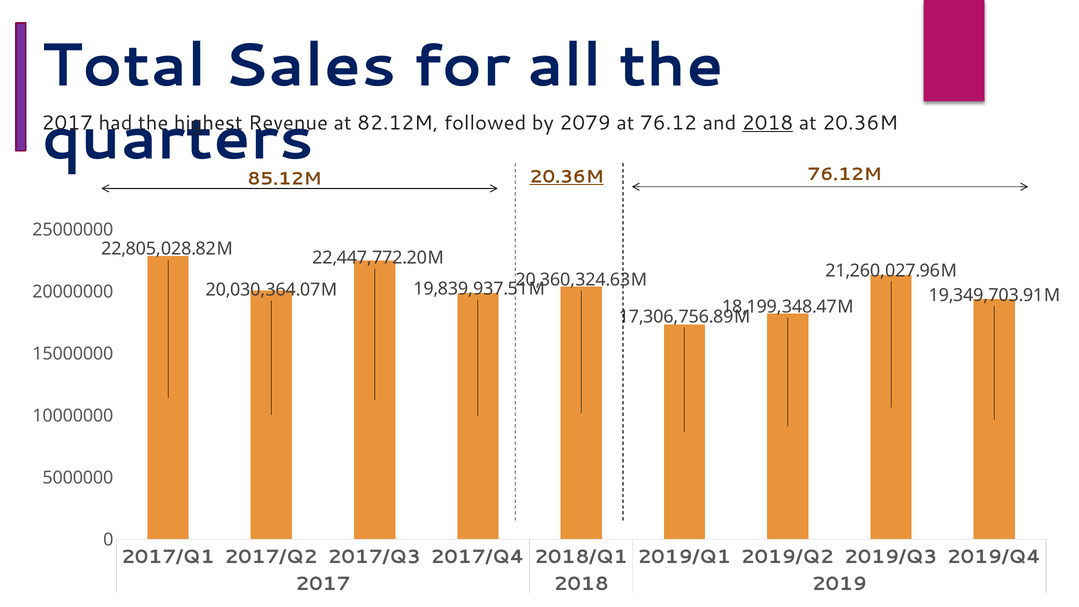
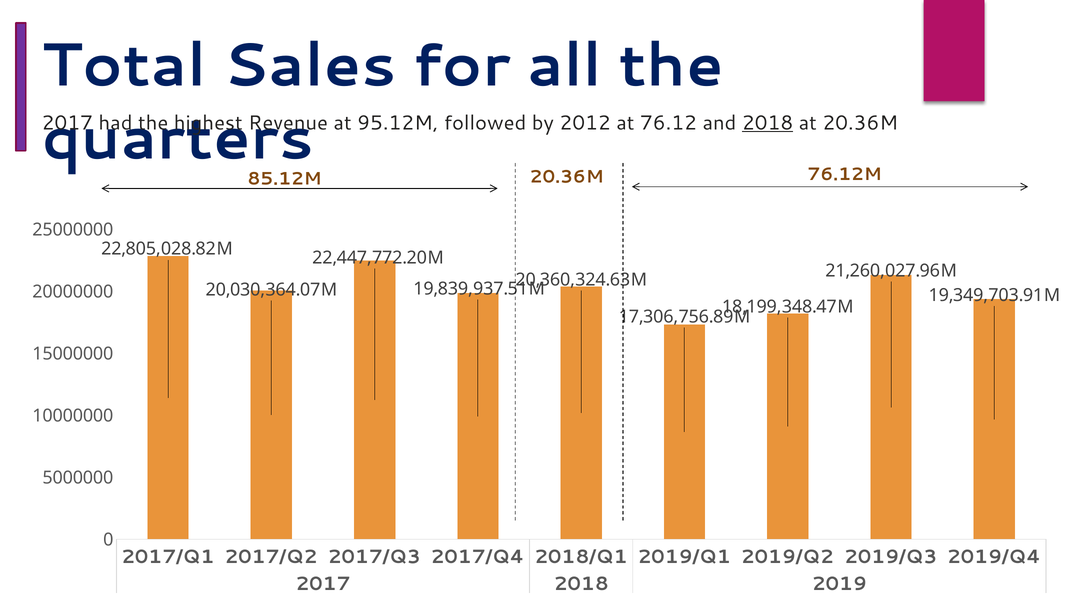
82.12M: 82.12M -> 95.12M (398, 123)
2079: 2079 -> 2012 (585, 123)
20.36M underline: present -> none (567, 177)
